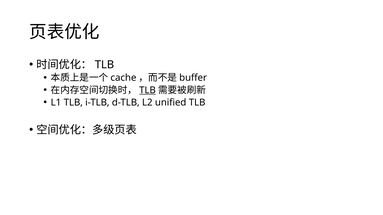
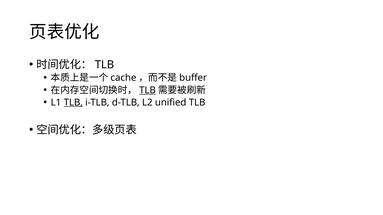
TLB underline: none -> present (73, 103)
